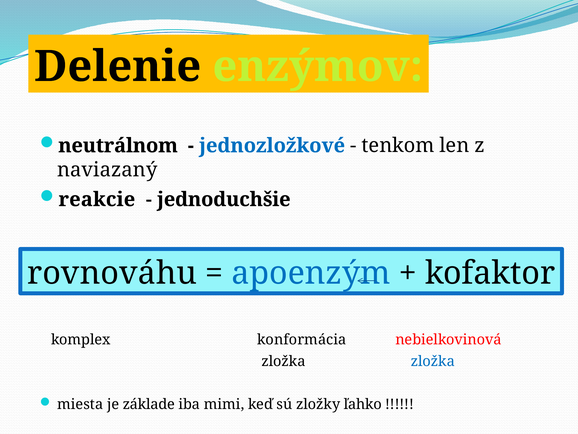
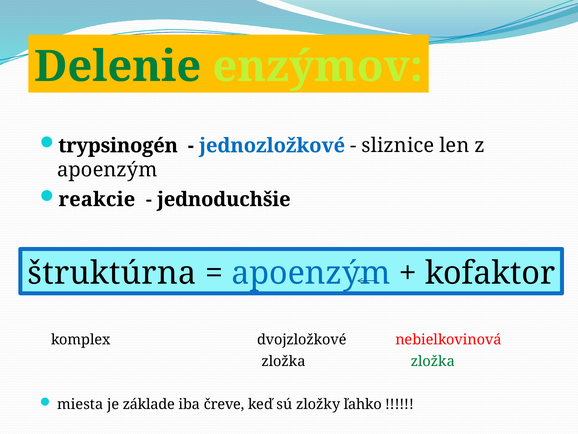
Delenie colour: black -> green (118, 67)
neutrálnom: neutrálnom -> trypsinogén (118, 145)
tenkom: tenkom -> sliznice (398, 145)
naviazaný: naviazaný -> apoenzým (107, 170)
rovnováhu: rovnováhu -> štruktúrna (112, 273)
konformácia: konformácia -> dvojzložkové (302, 339)
zložka colour: blue -> green (433, 361)
mimi: mimi -> čreve (224, 404)
